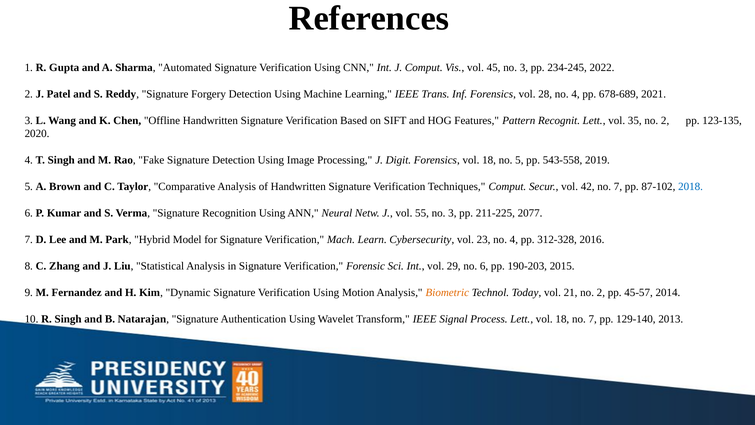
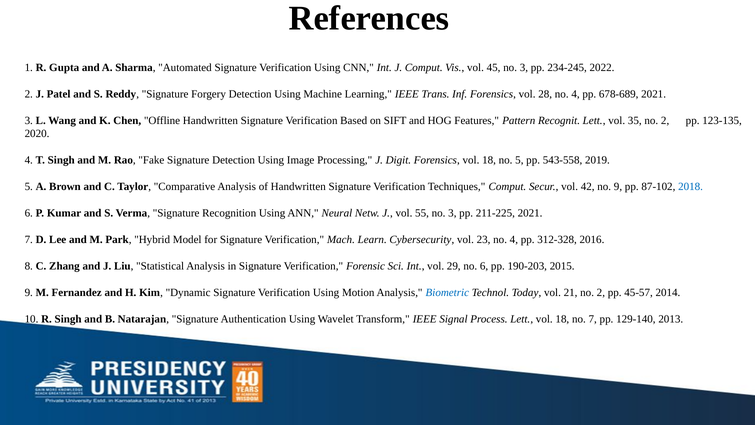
42 no 7: 7 -> 9 (618, 187)
211-225 2077: 2077 -> 2021 (530, 213)
Biometric colour: orange -> blue (447, 292)
